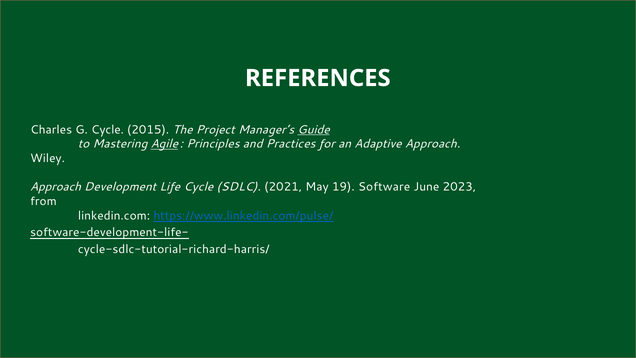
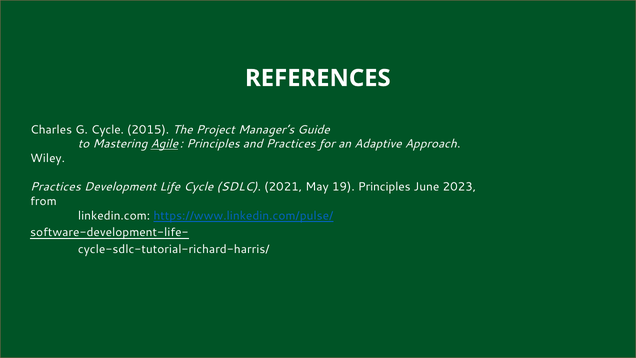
Guide underline: present -> none (314, 130)
Approach: Approach -> Practices (55, 187)
19 Software: Software -> Principles (384, 187)
